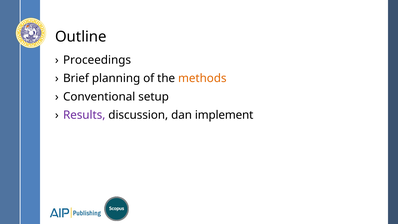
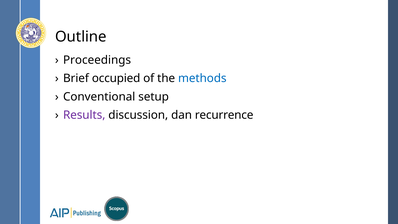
planning: planning -> occupied (116, 78)
methods colour: orange -> blue (202, 78)
implement: implement -> recurrence (224, 115)
